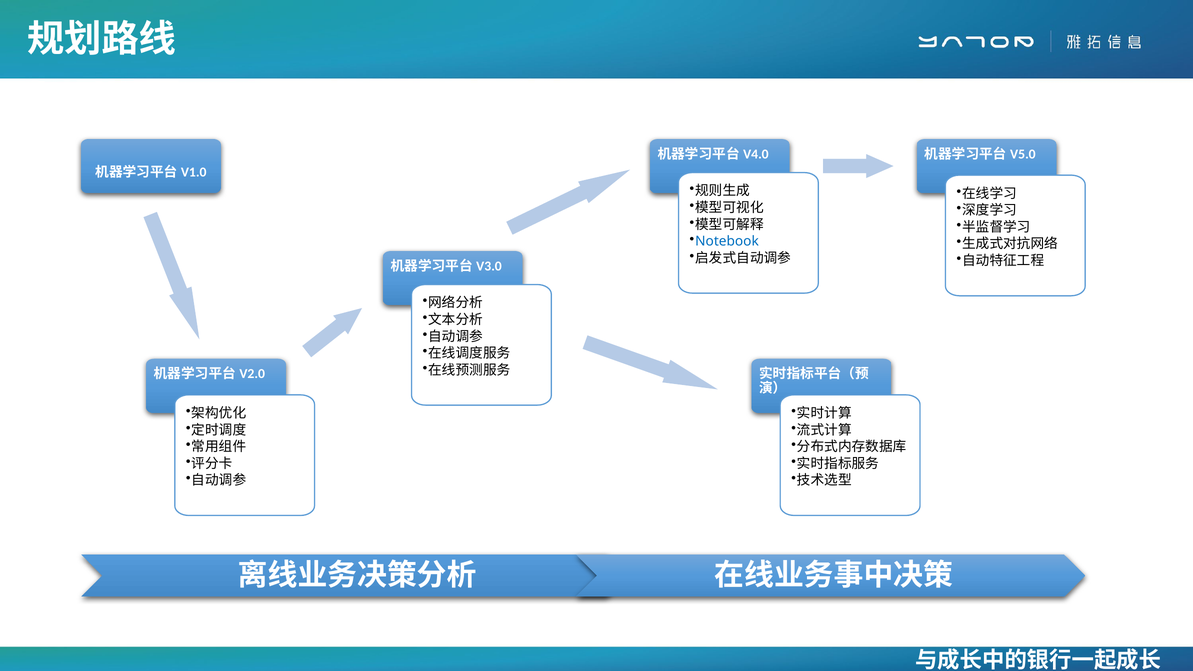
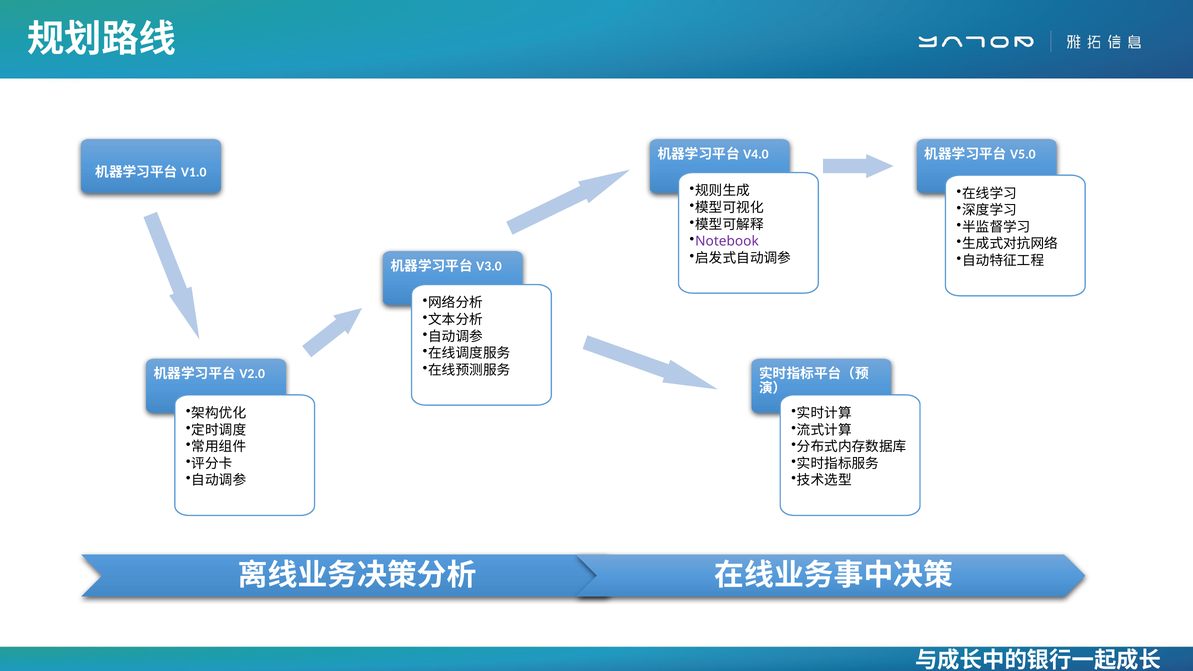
Notebook colour: blue -> purple (727, 241)
